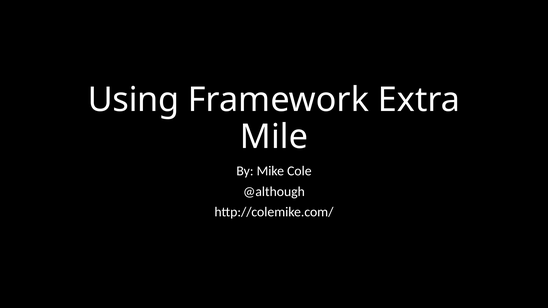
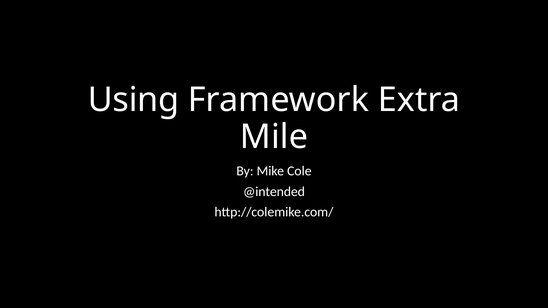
@although: @although -> @intended (274, 192)
